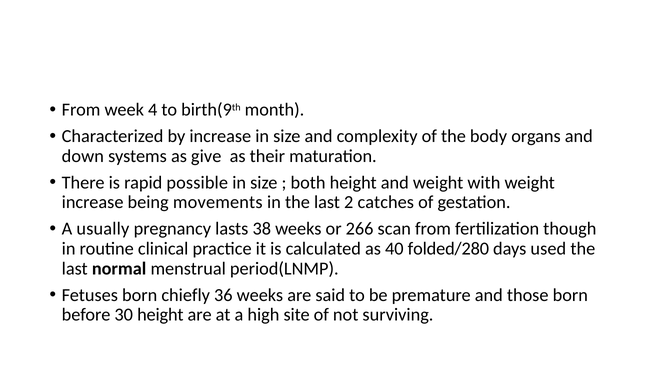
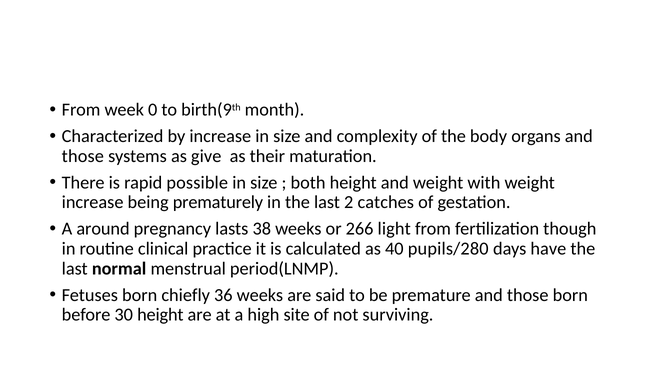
4: 4 -> 0 (153, 110)
down: down -> those (83, 156)
movements: movements -> prematurely (218, 202)
usually: usually -> around (103, 229)
scan: scan -> light (394, 229)
folded/280: folded/280 -> pupils/280 (448, 248)
used: used -> have (548, 248)
